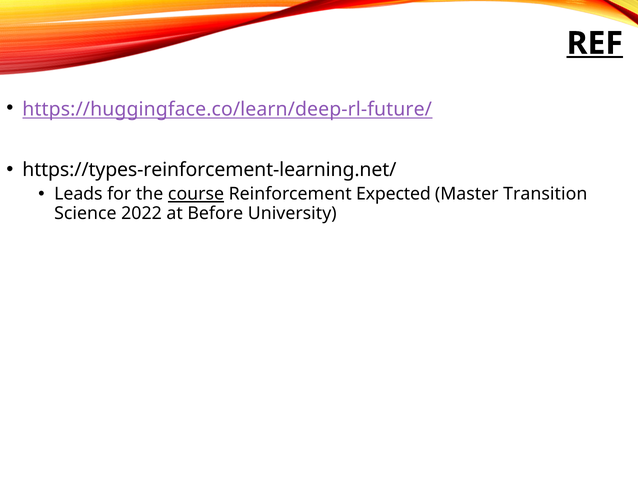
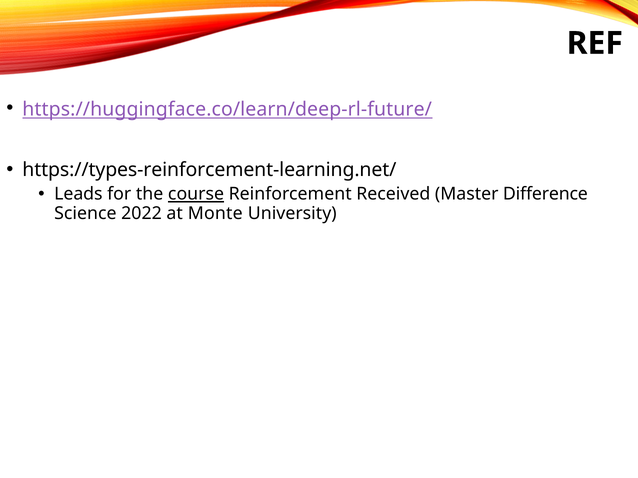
REF underline: present -> none (595, 43)
Expected: Expected -> Received (393, 194)
Transition: Transition -> Difference (545, 194)
Before: Before -> Monte (215, 214)
